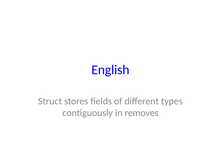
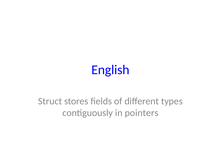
removes: removes -> pointers (142, 113)
